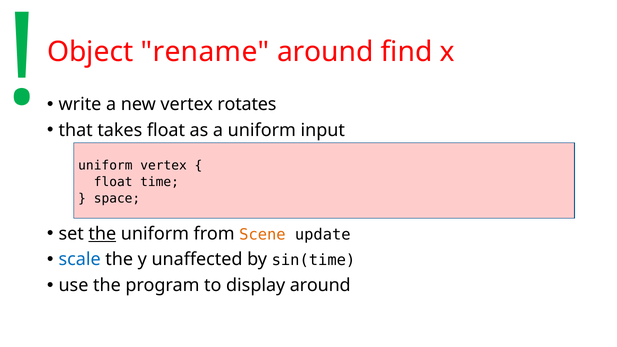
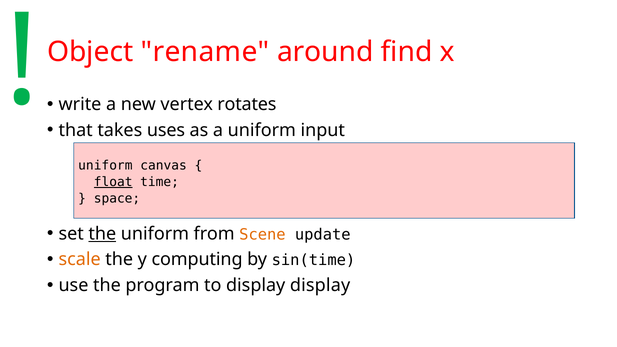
takes float: float -> uses (166, 130)
uniform vertex: vertex -> canvas (164, 165)
float underline: none -> present (113, 182)
scale colour: blue -> orange (80, 260)
unaffected: unaffected -> computing (197, 260)
display around: around -> display (320, 285)
